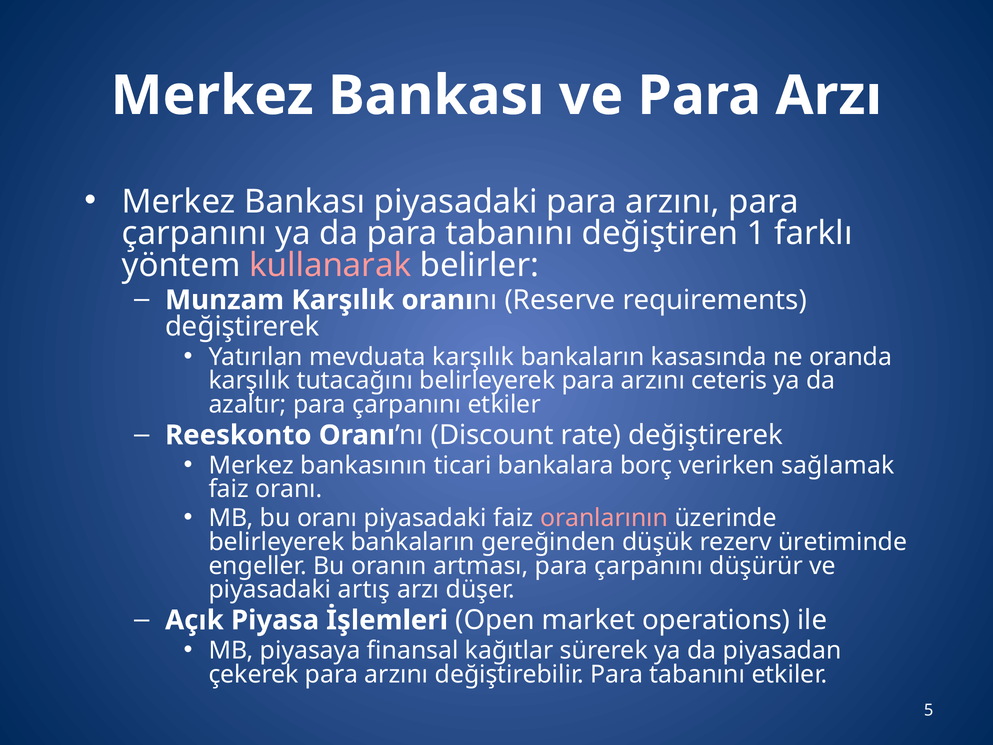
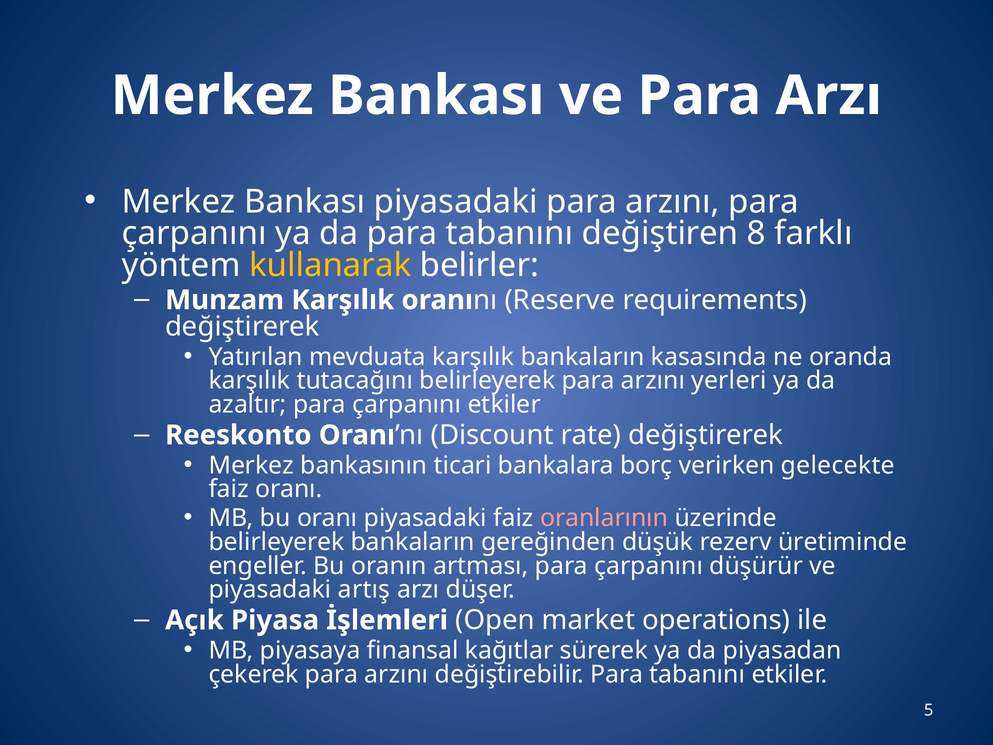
1: 1 -> 8 (756, 233)
kullanarak colour: pink -> yellow (330, 265)
ceteris: ceteris -> yerleri (729, 381)
sağlamak: sağlamak -> gelecekte (838, 465)
